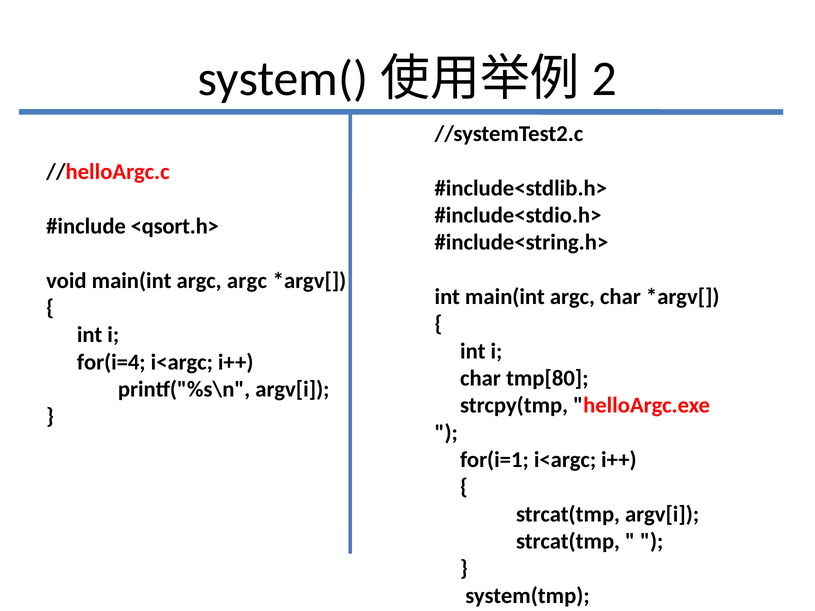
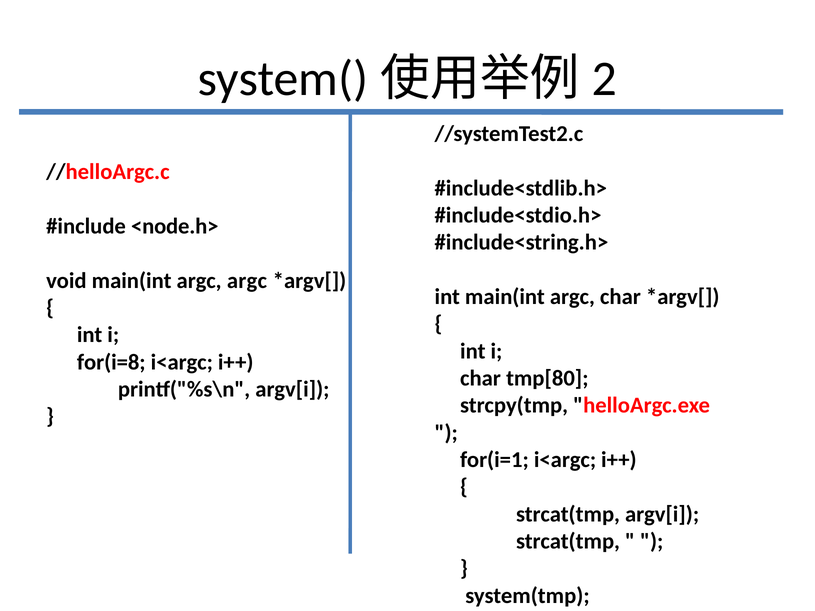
<qsort.h>: <qsort.h> -> <node.h> (175, 226)
for(i=4: for(i=4 -> for(i=8 (111, 362)
